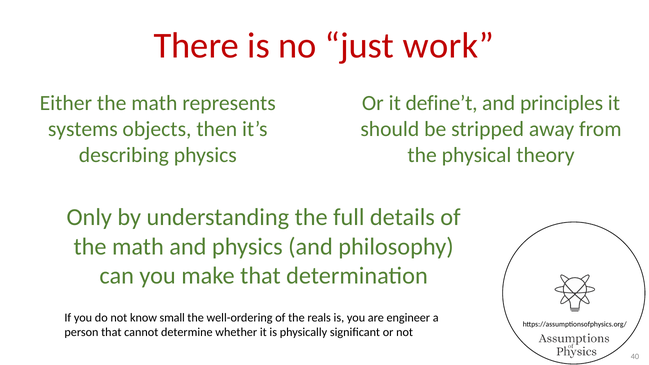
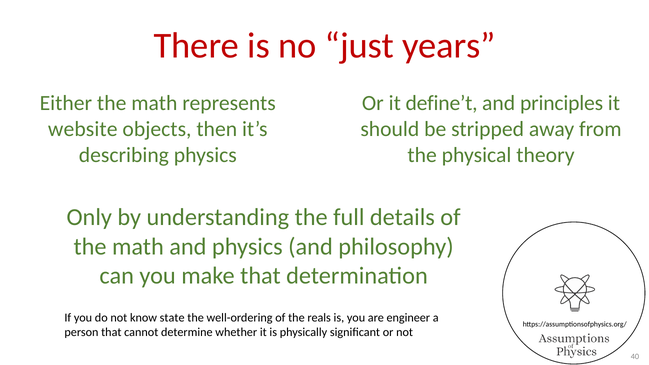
work: work -> years (449, 46)
systems: systems -> website (83, 129)
small: small -> state (172, 318)
